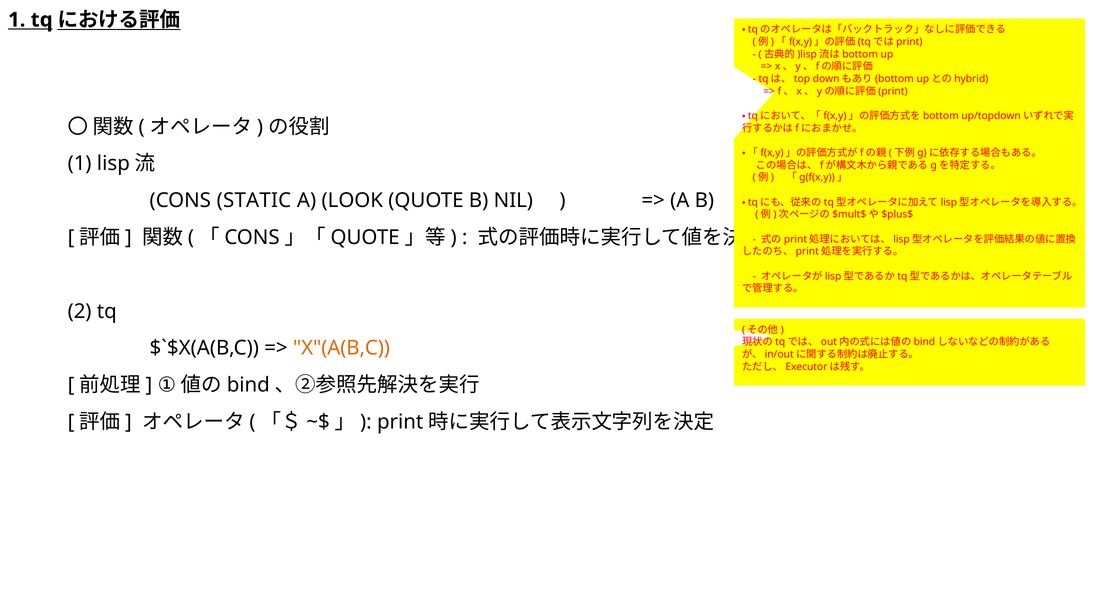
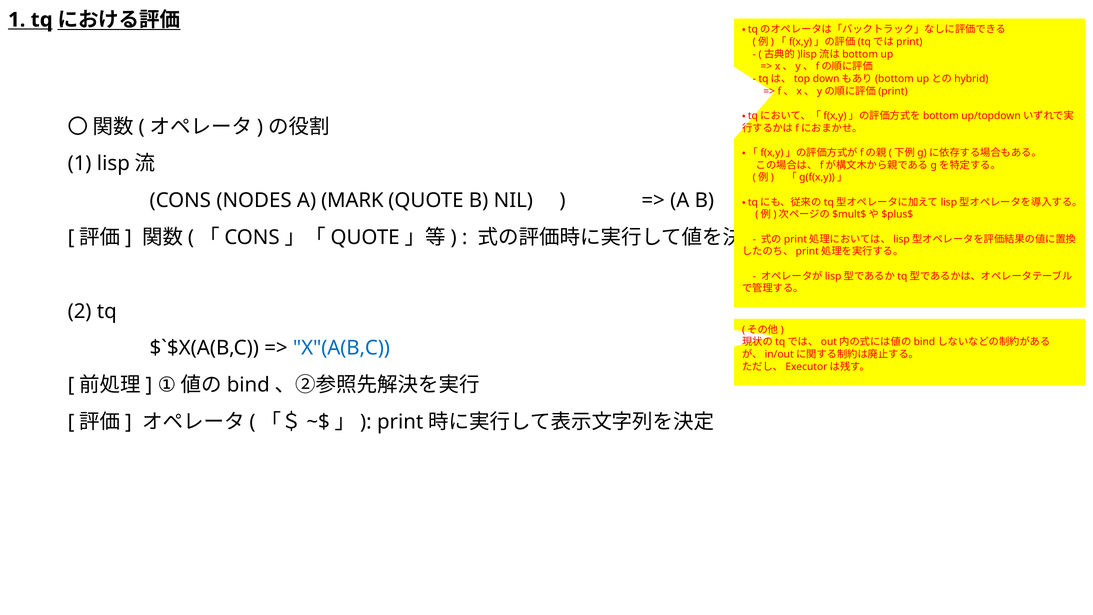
STATIC: STATIC -> NODES (254, 201)
LOOK: LOOK -> MARK (352, 201)
X"(A(B,C colour: orange -> blue (341, 348)
